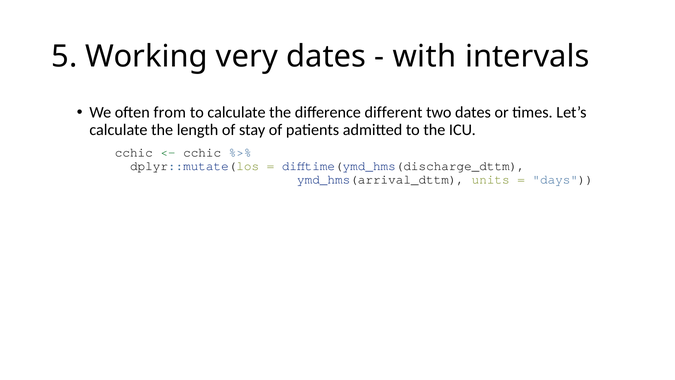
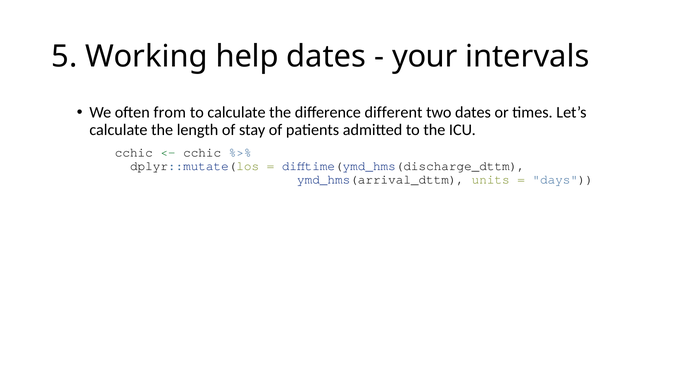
very: very -> help (247, 57)
with: with -> your (425, 57)
